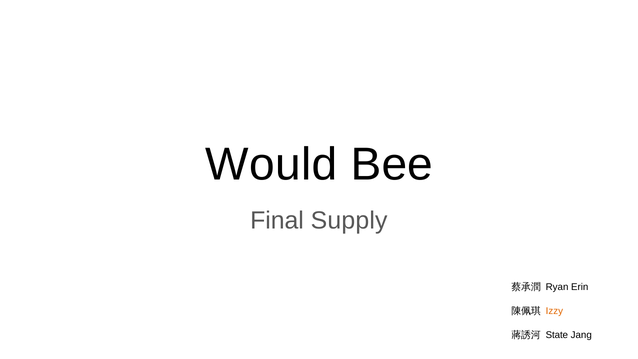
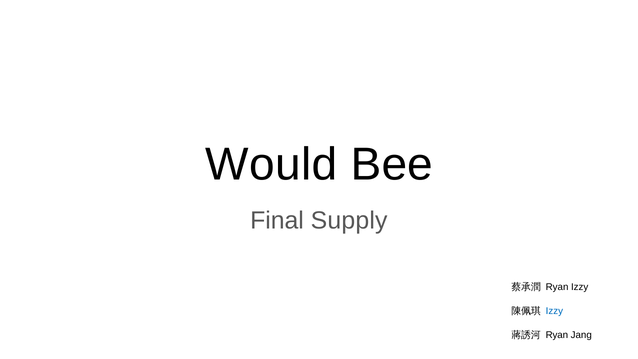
Ryan Erin: Erin -> Izzy (580, 287)
Izzy colour: orange -> blue (554, 311)
State: State -> Ryan (557, 335)
